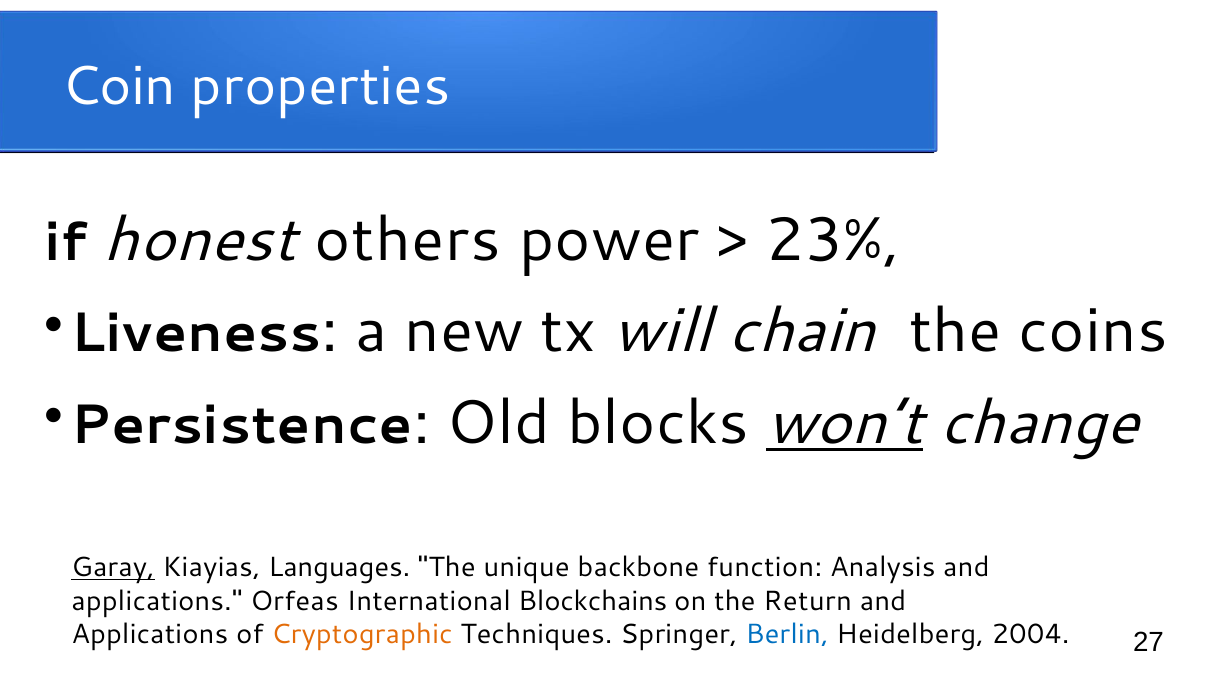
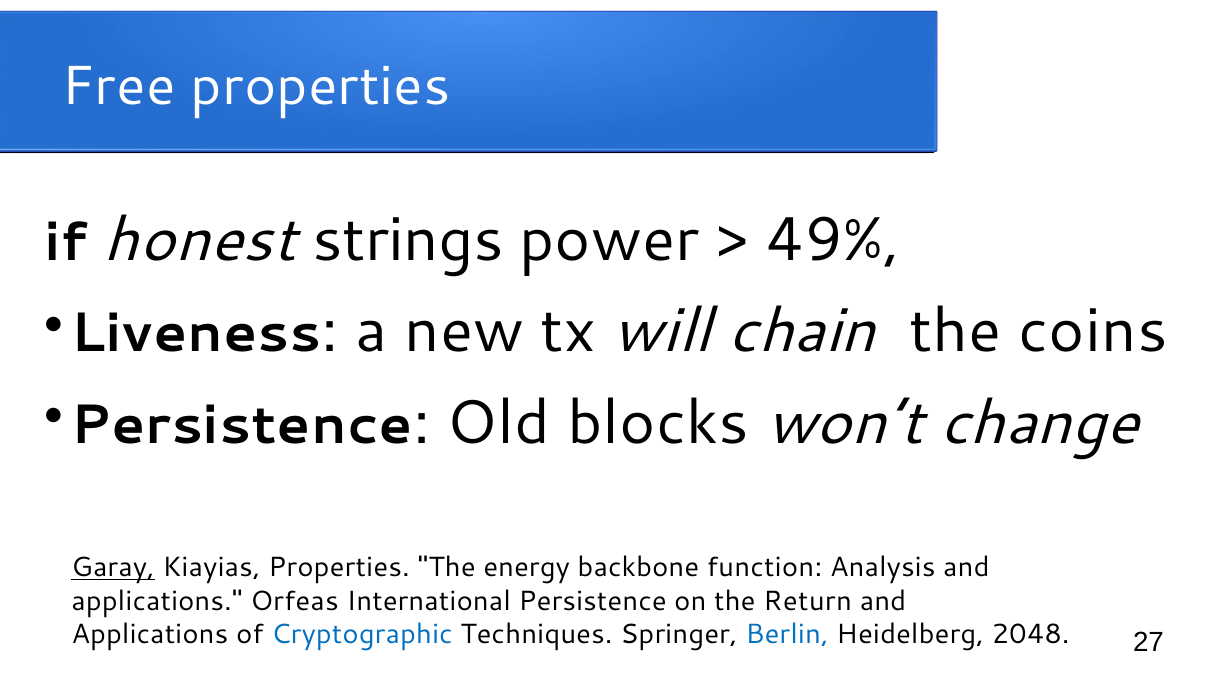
Coin: Coin -> Free (118, 87)
others: others -> strings (408, 240)
23%: 23% -> 49% (833, 240)
won’t underline: present -> none (845, 423)
Kiayias Languages: Languages -> Properties (339, 568)
unique: unique -> energy (527, 568)
International Blockchains: Blockchains -> Persistence (593, 601)
Cryptographic colour: orange -> blue (362, 635)
2004: 2004 -> 2048 (1031, 635)
